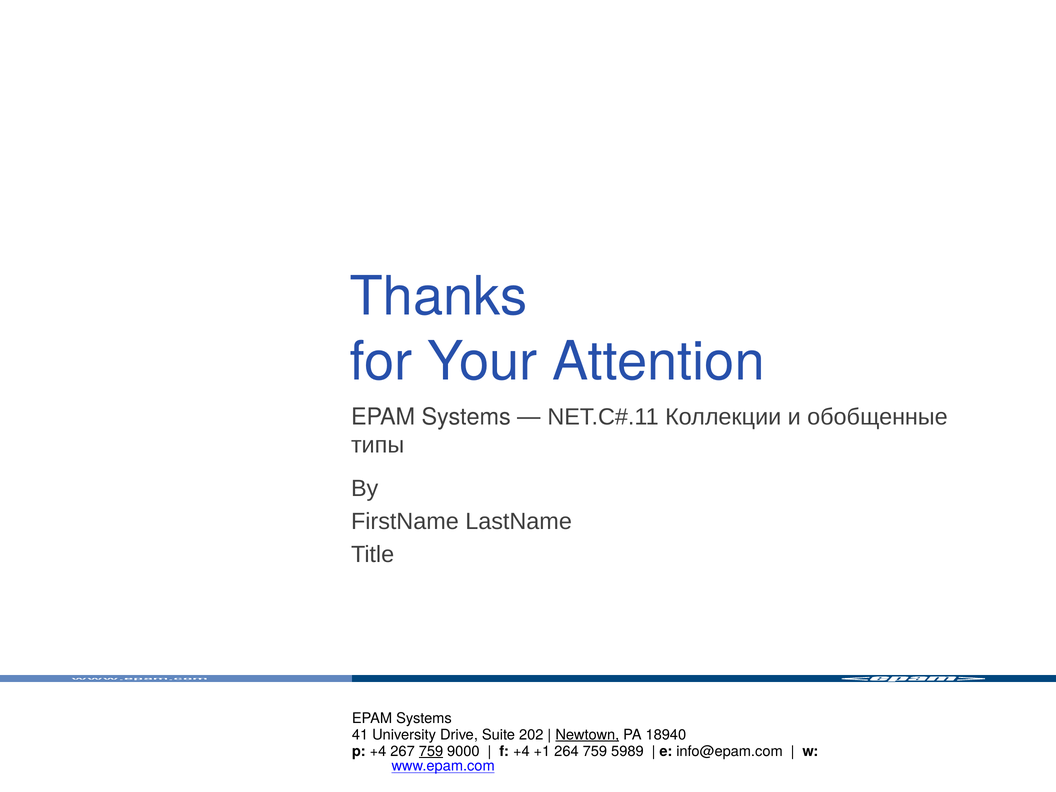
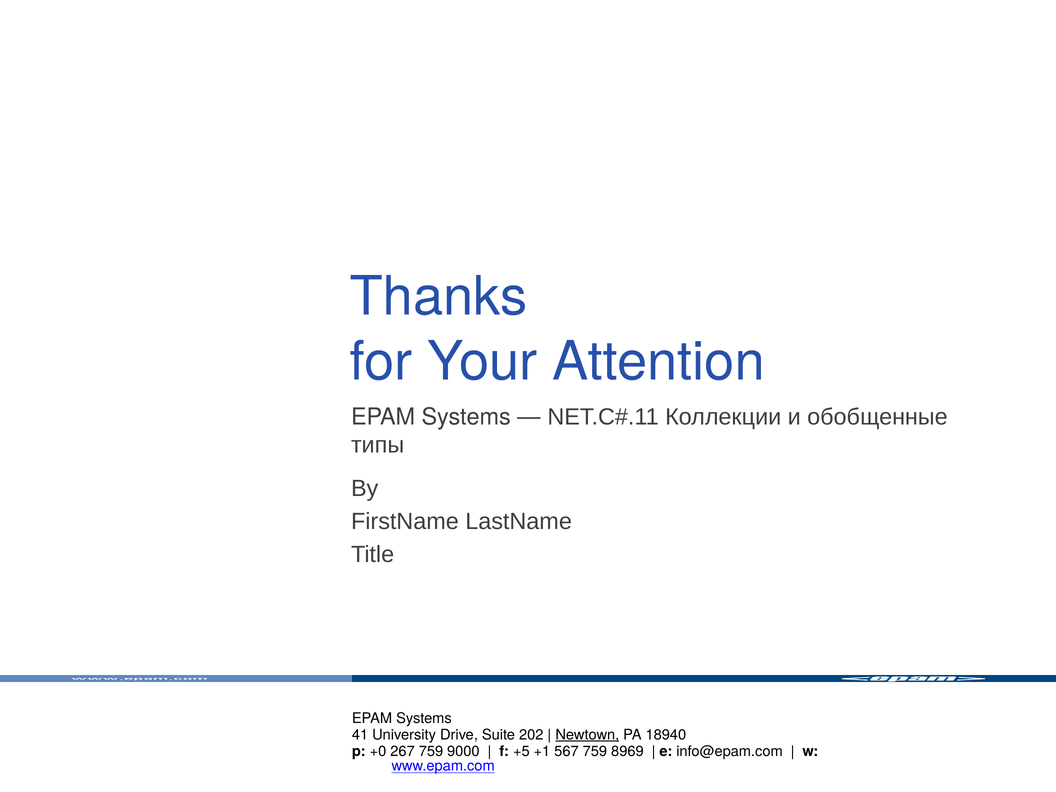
p +4: +4 -> +0 (378, 751)
759 underline: present -> none (431, 751)
f +4: +4 -> +5 (521, 751)
264: 264 -> 567 (566, 751)
5989: 5989 -> 8969 (627, 751)
